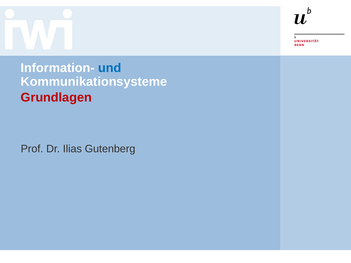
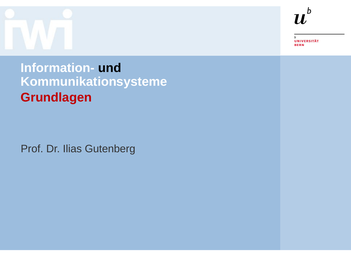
und colour: blue -> black (110, 68)
